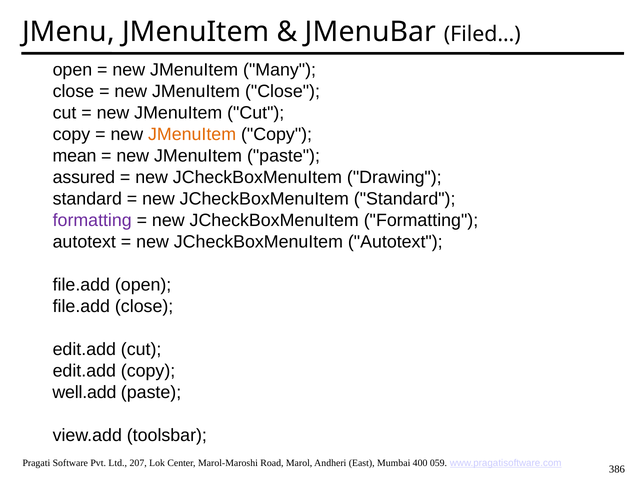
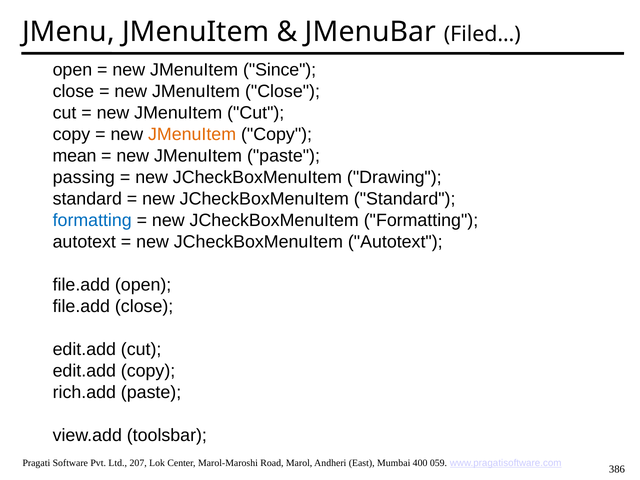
Many: Many -> Since (280, 70)
assured: assured -> passing (84, 177)
formatting colour: purple -> blue (92, 220)
well.add: well.add -> rich.add (84, 392)
